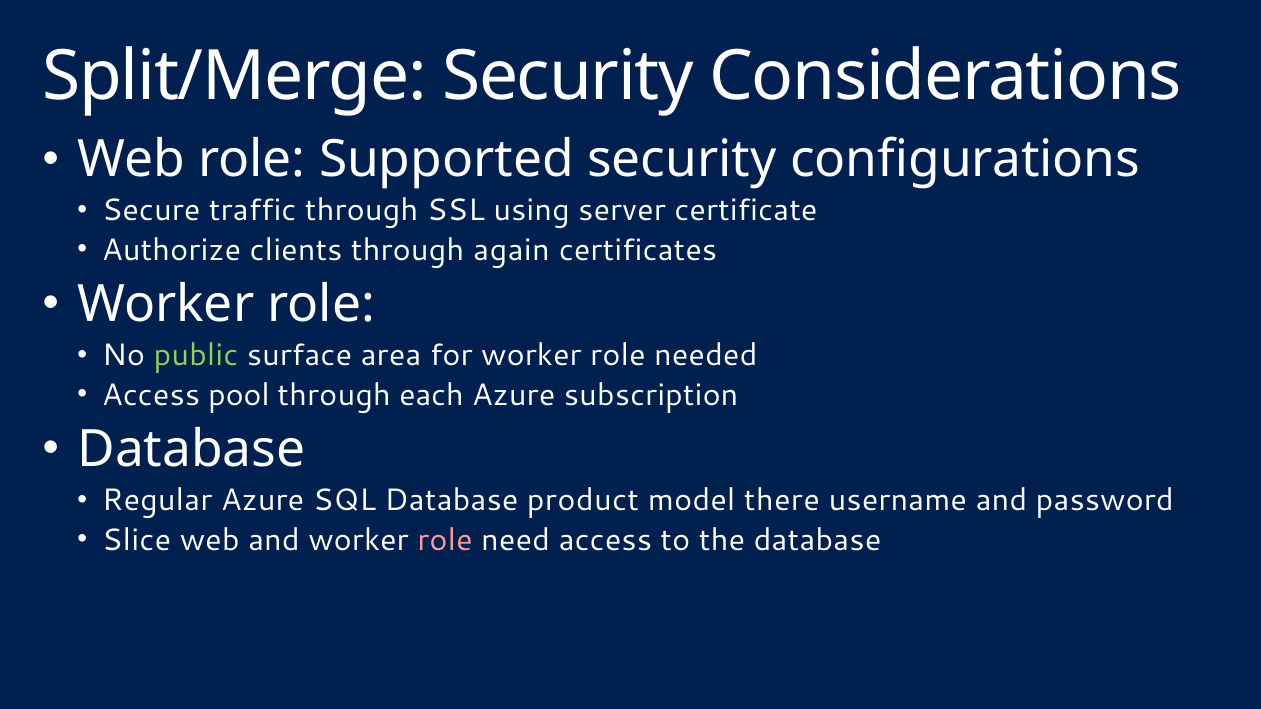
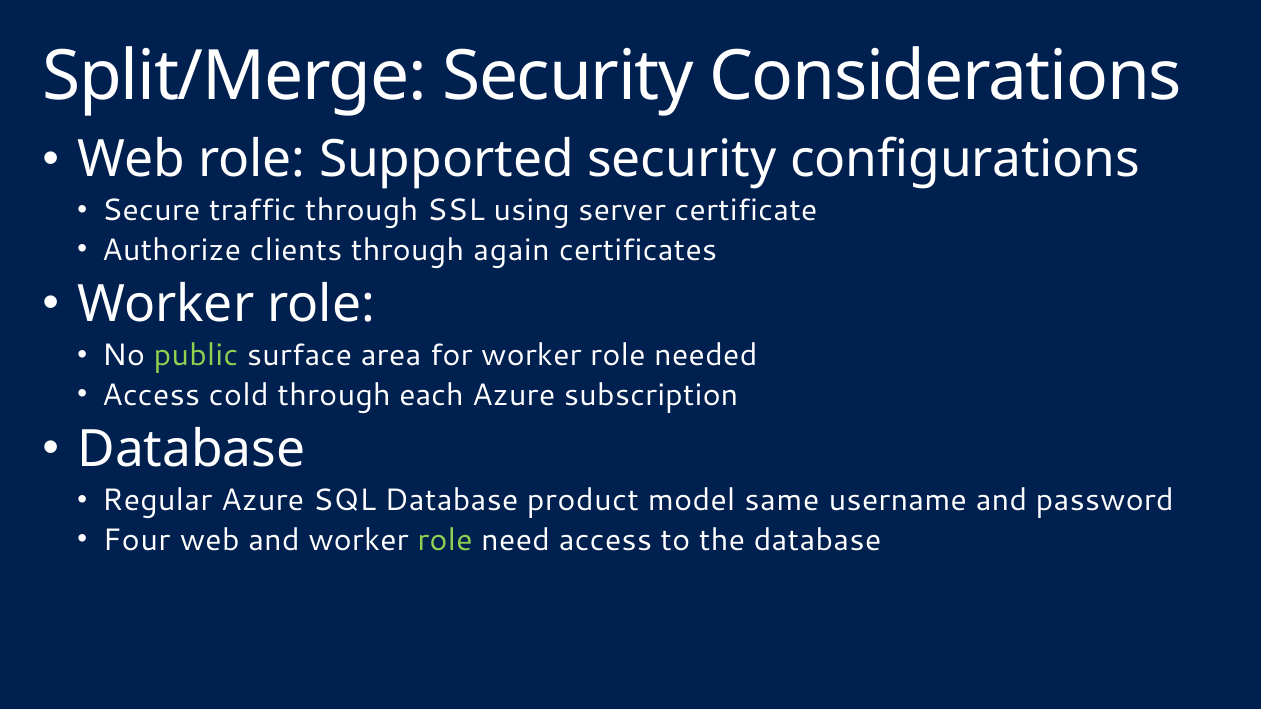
pool: pool -> cold (239, 395)
there: there -> same (782, 501)
Slice: Slice -> Four (136, 540)
role colour: pink -> light green (445, 540)
